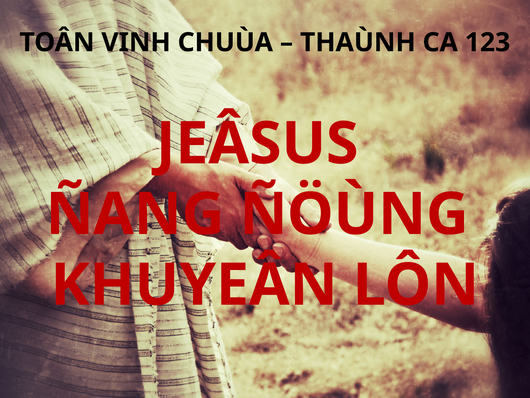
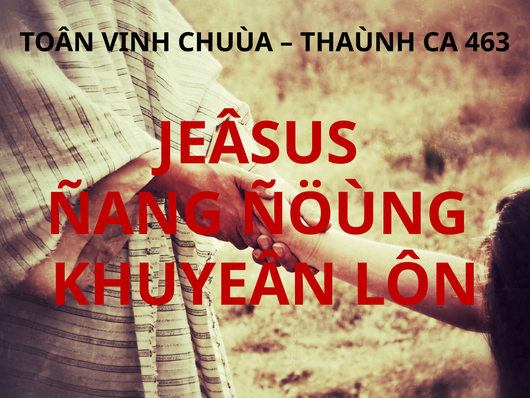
123: 123 -> 463 (488, 42)
